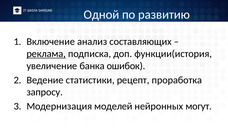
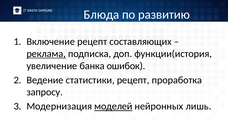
Одной: Одной -> Блюда (101, 15)
Включение анализ: анализ -> рецепт (92, 42)
моделей underline: none -> present (113, 107)
могут: могут -> лишь (199, 107)
